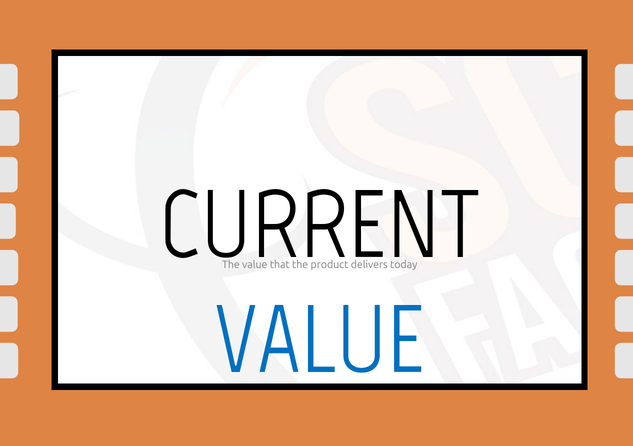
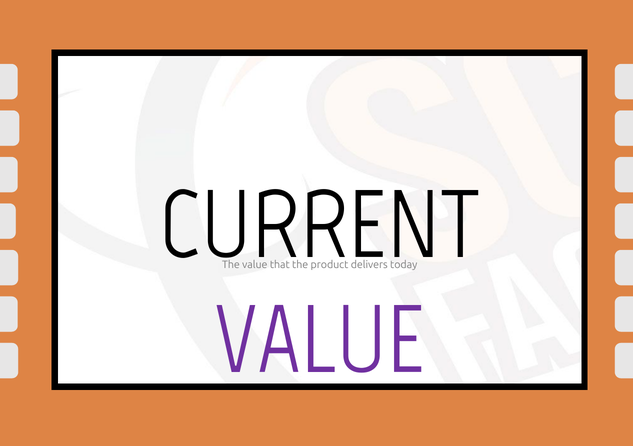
VALUE colour: blue -> purple (320, 341)
